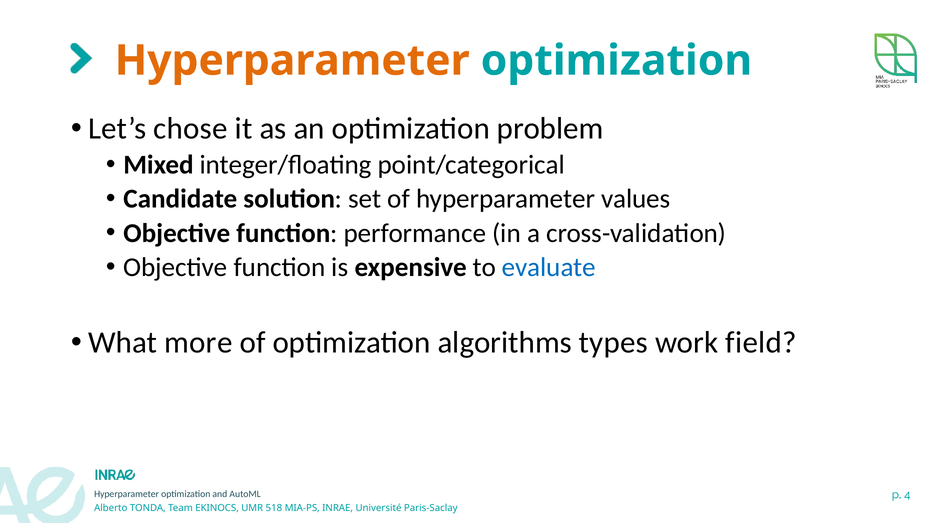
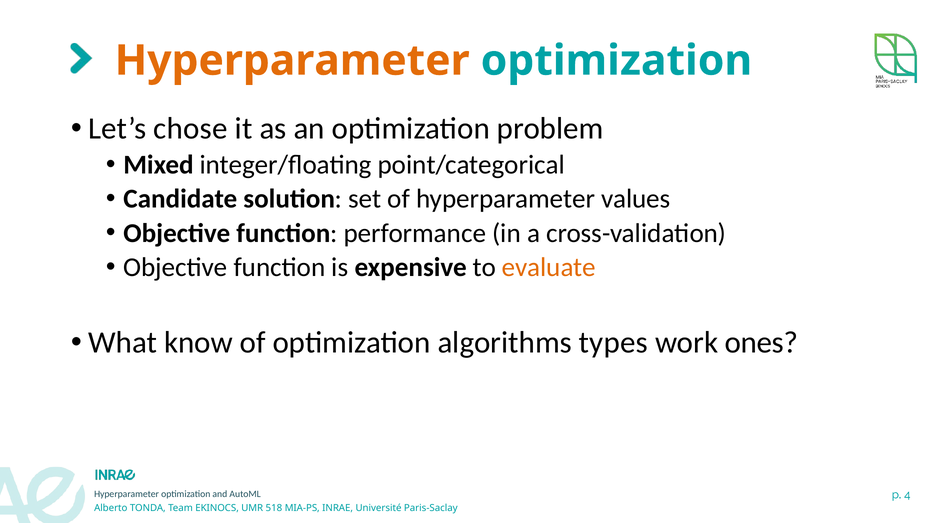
evaluate colour: blue -> orange (549, 268)
more: more -> know (199, 343)
field: field -> ones (761, 343)
